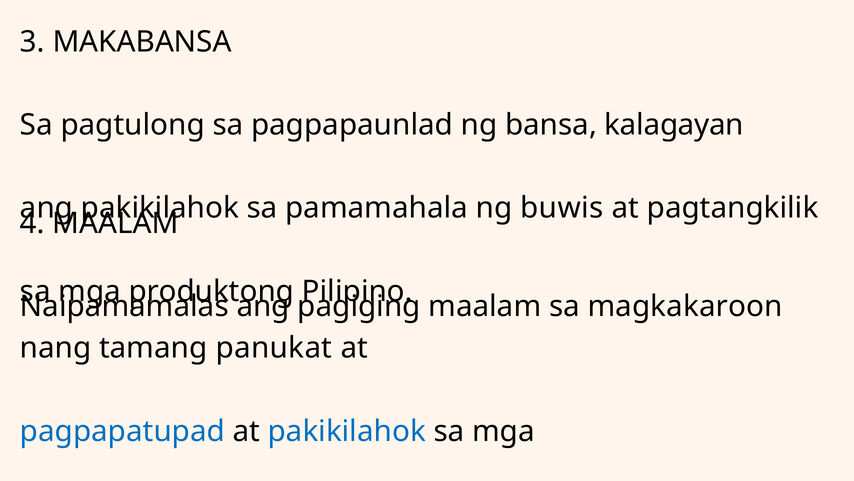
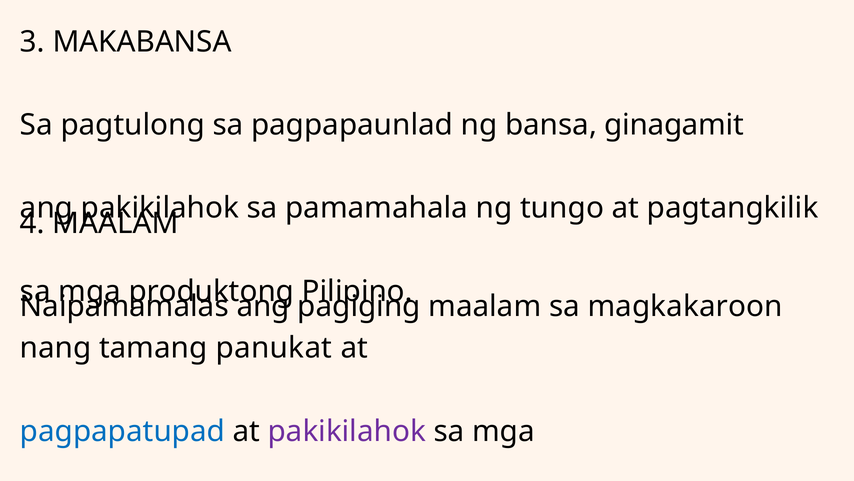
kalagayan: kalagayan -> ginagamit (674, 125)
buwis: buwis -> tungo (562, 208)
pakikilahok colour: blue -> purple (347, 431)
